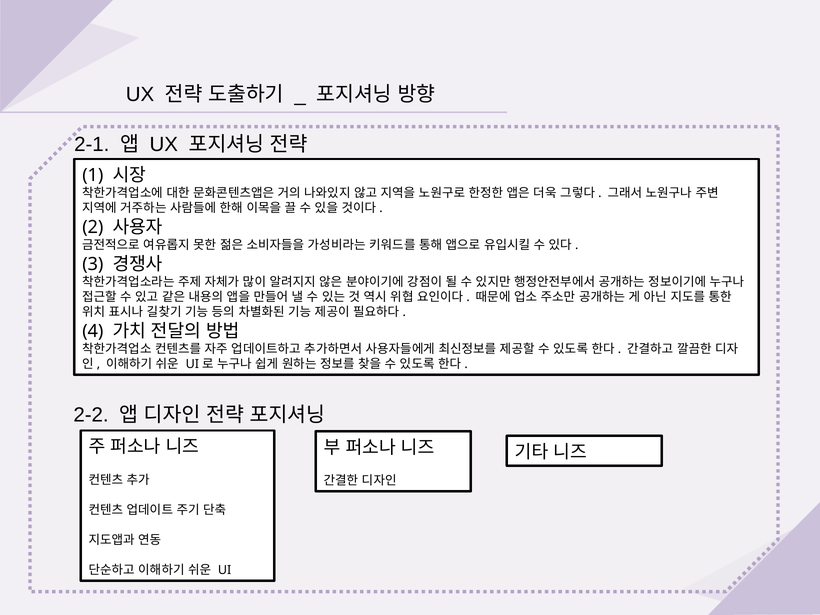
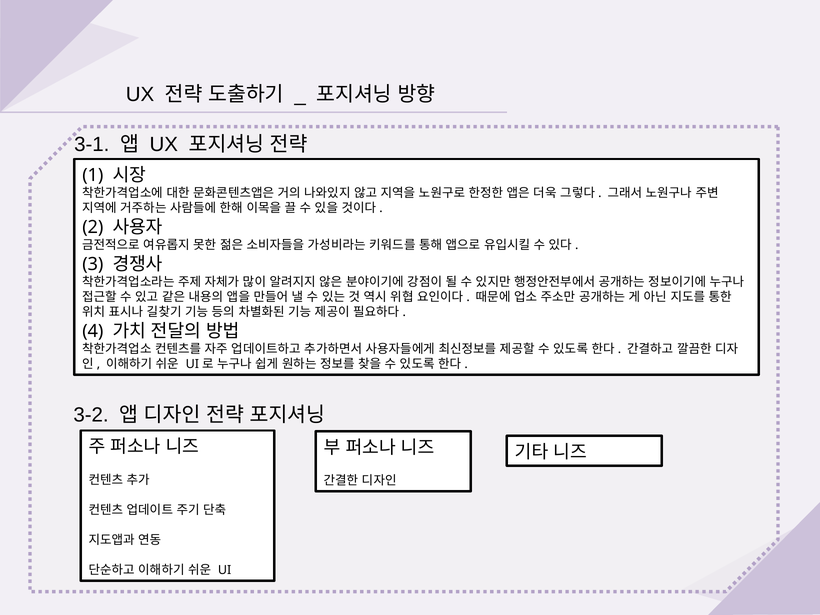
2-1: 2-1 -> 3-1 (92, 144)
2-2: 2-2 -> 3-2 (91, 415)
